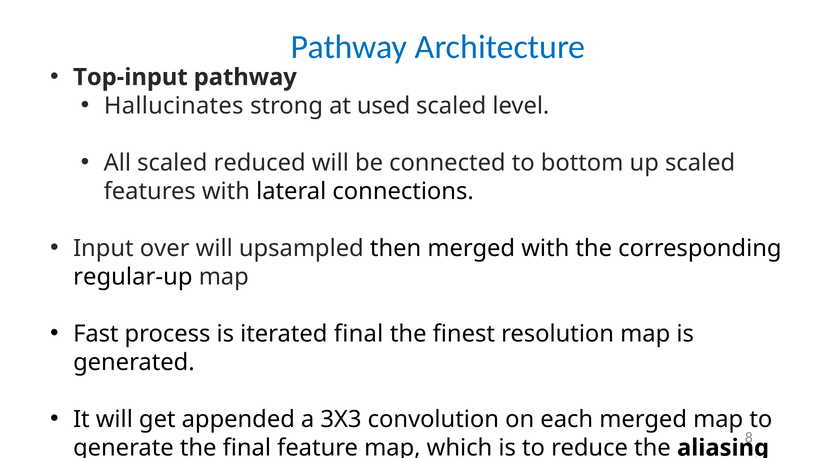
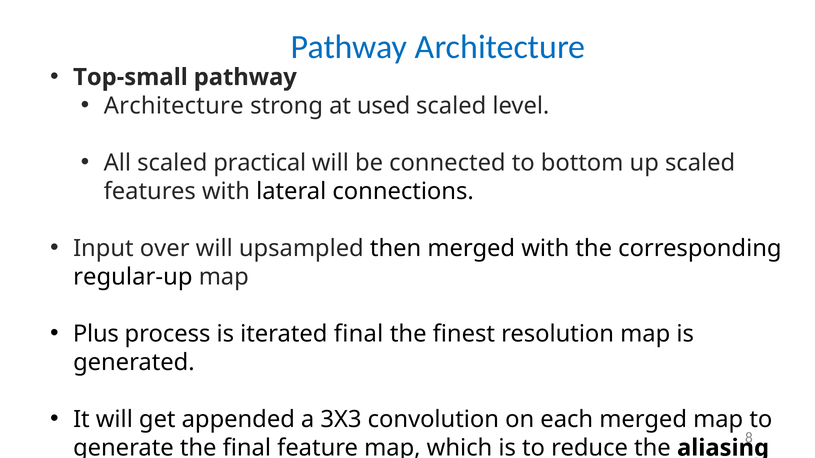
Top-input: Top-input -> Top-small (130, 77)
Hallucinates: Hallucinates -> Architecture (174, 106)
reduced: reduced -> practical (260, 163)
Fast: Fast -> Plus (96, 334)
